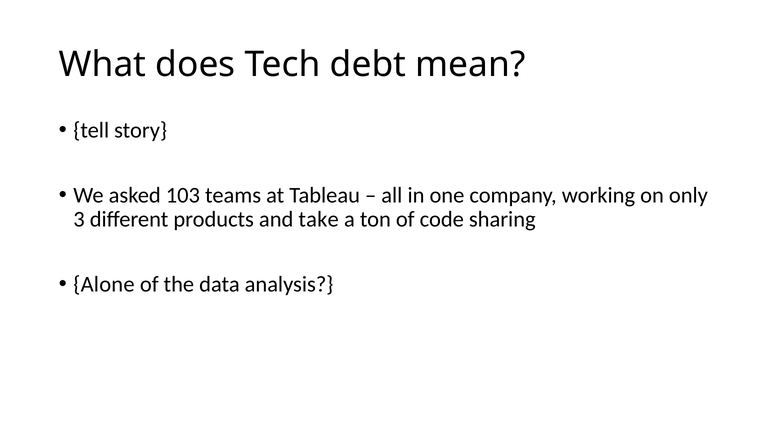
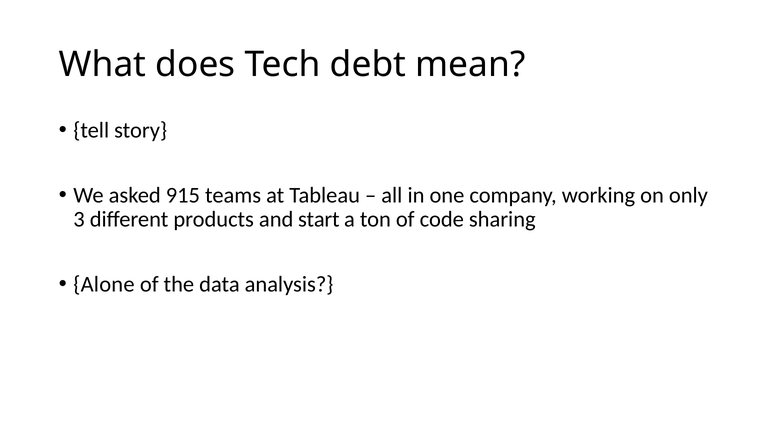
103: 103 -> 915 (183, 195)
take: take -> start (319, 220)
